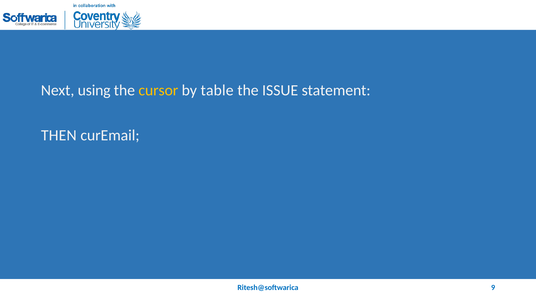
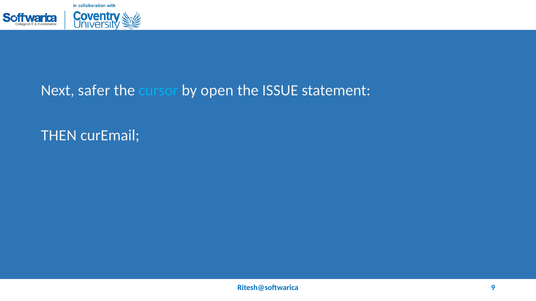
using: using -> safer (94, 91)
cursor colour: yellow -> light blue (158, 91)
table: table -> open (217, 91)
